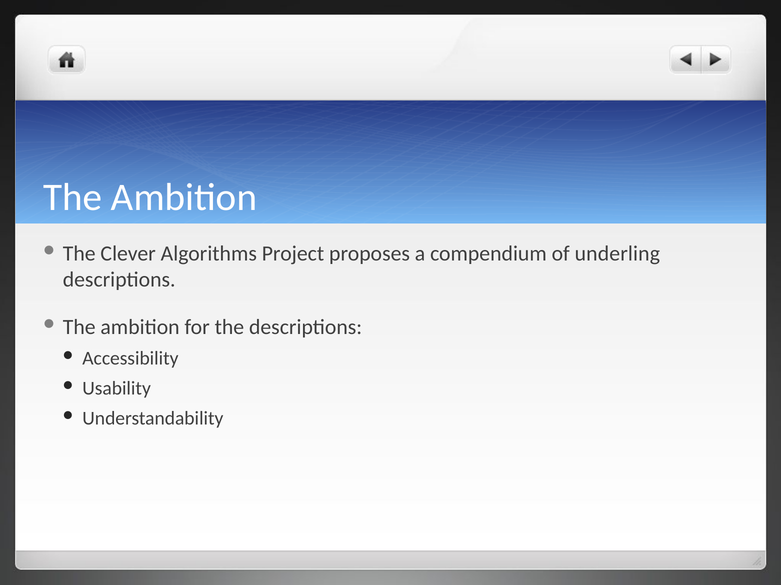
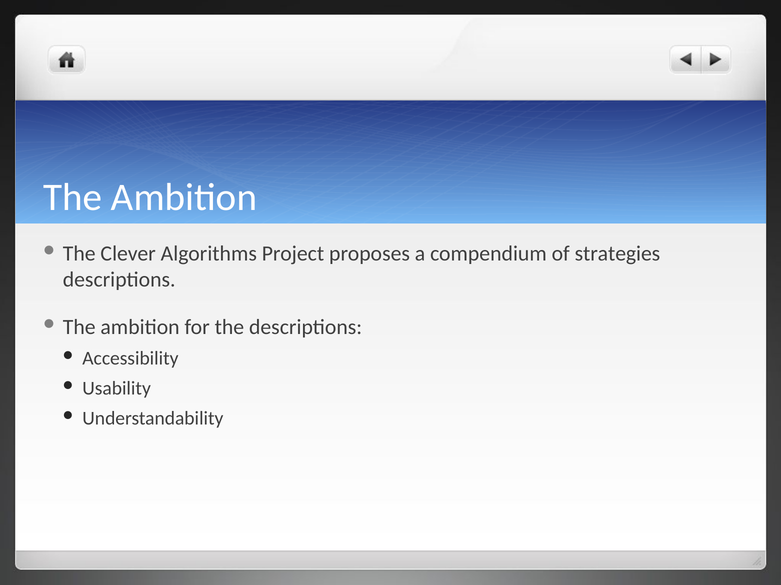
underling: underling -> strategies (617, 254)
